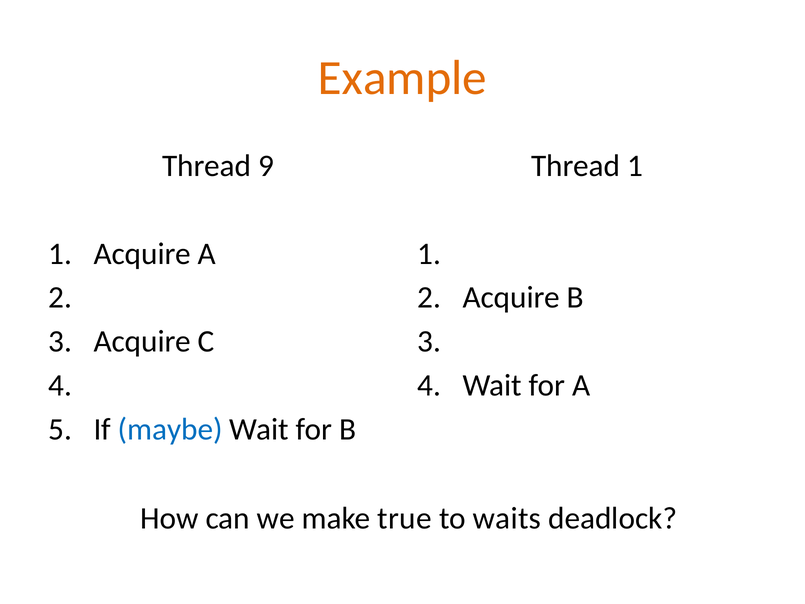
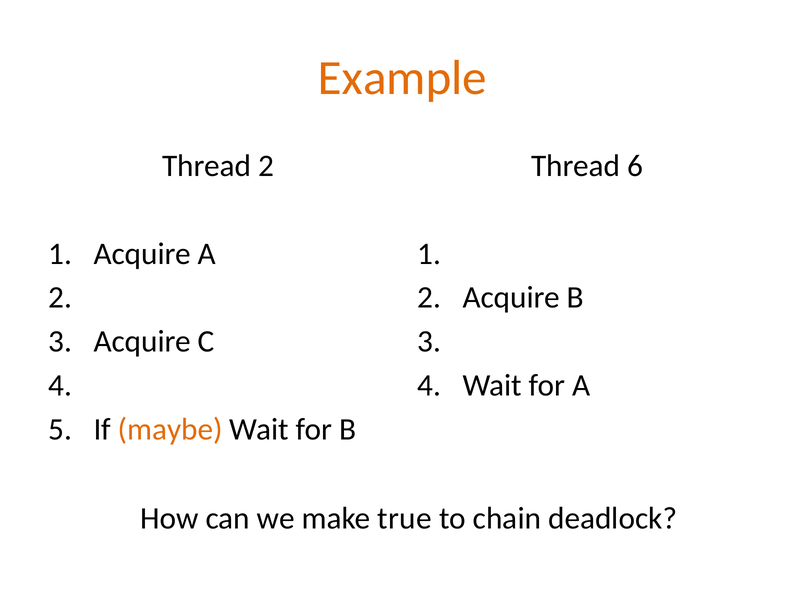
Thread 9: 9 -> 2 (266, 166)
Thread 1: 1 -> 6 (635, 166)
maybe colour: blue -> orange (170, 429)
waits: waits -> chain (507, 518)
